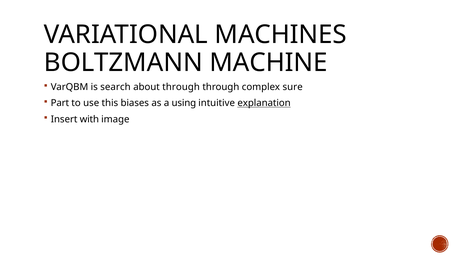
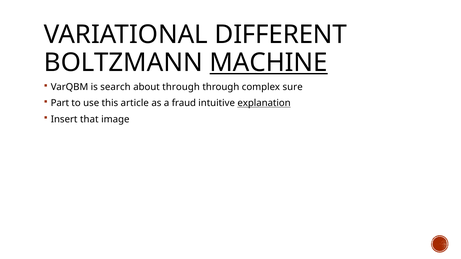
MACHINES: MACHINES -> DIFFERENT (281, 35)
MACHINE underline: none -> present (269, 63)
biases: biases -> article (135, 103)
using: using -> fraud (184, 103)
with: with -> that (89, 119)
